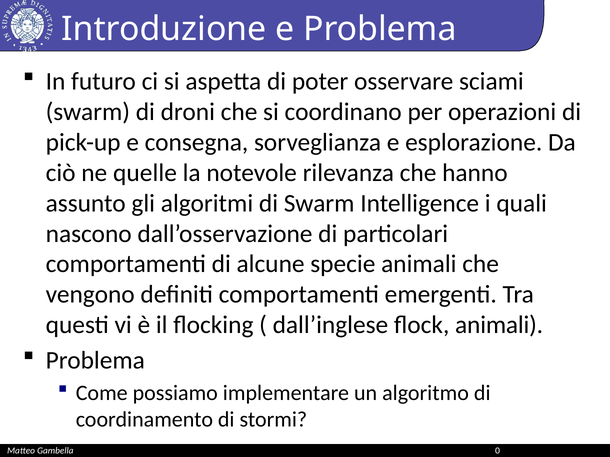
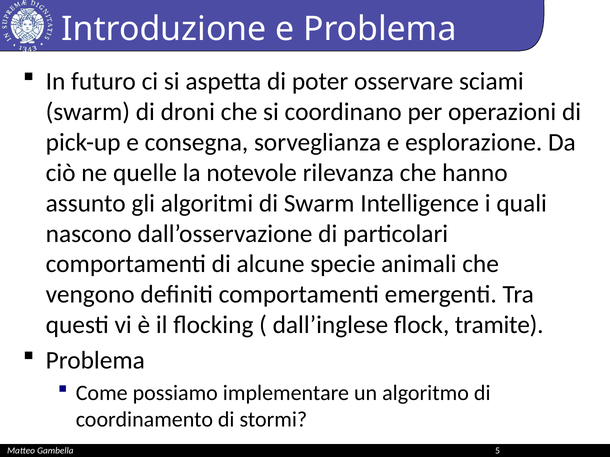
flock animali: animali -> tramite (499, 325)
0: 0 -> 5 (498, 451)
